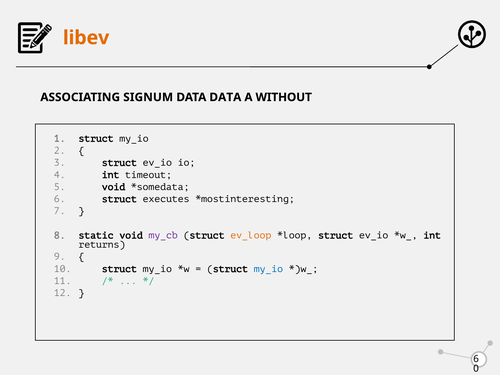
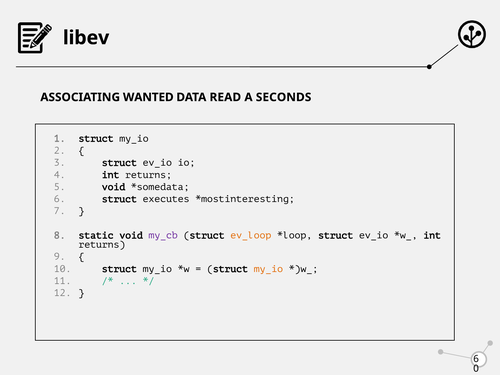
libev colour: orange -> black (86, 38)
SIGNUM: SIGNUM -> WANTED (148, 97)
DATA DATA: DATA -> READ (225, 97)
WITHOUT: WITHOUT -> SECONDS (284, 97)
timeout: timeout -> returns (149, 175)
my_io colour: blue -> orange (268, 269)
